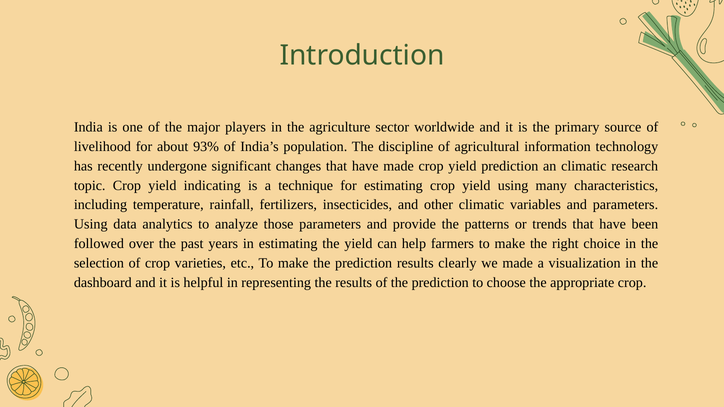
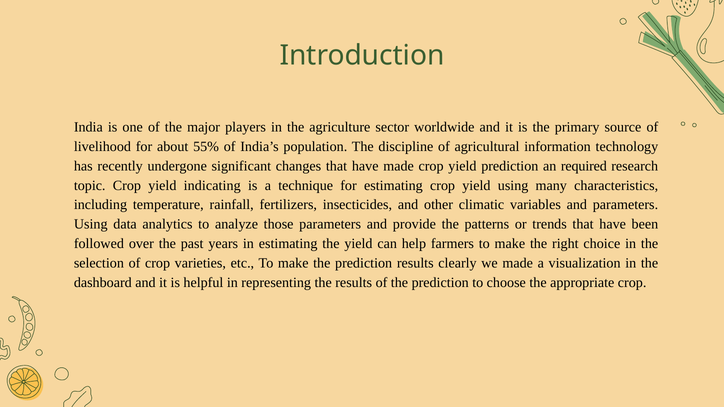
93%: 93% -> 55% (206, 147)
an climatic: climatic -> required (584, 166)
